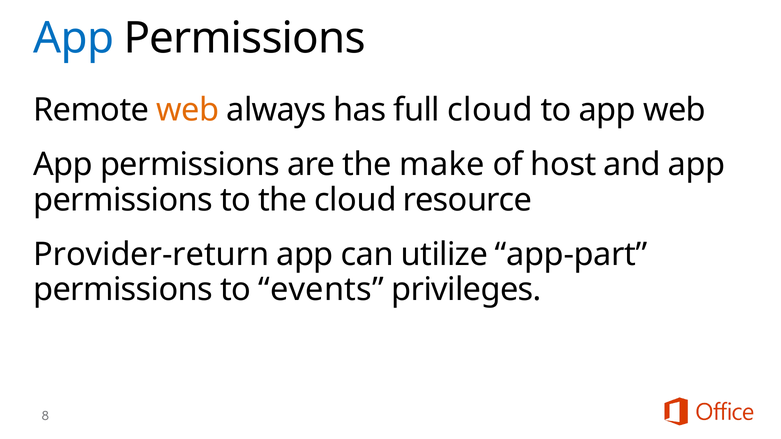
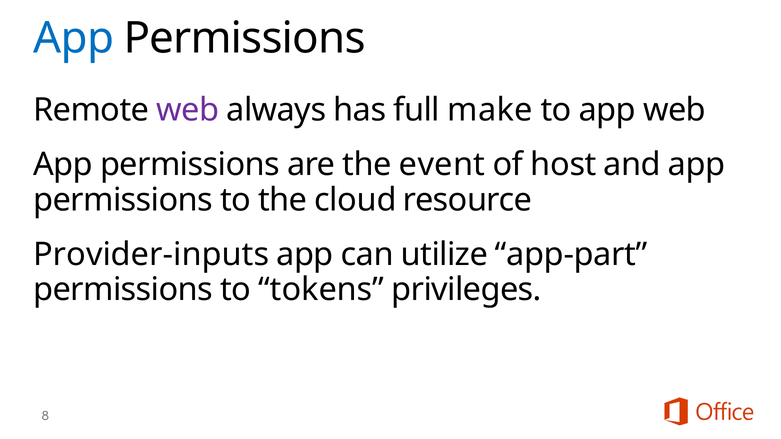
web colour: orange -> purple (188, 110)
full cloud: cloud -> make (490, 110)
make: make -> event (442, 165)
Provider-return: Provider-return -> Provider-inputs (151, 255)
events: events -> tokens (321, 290)
